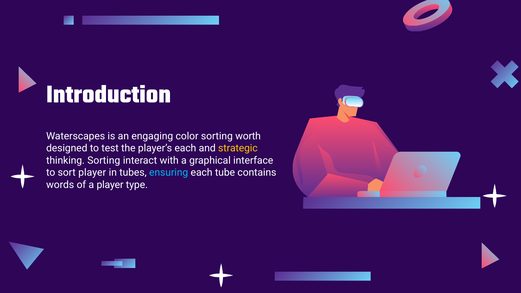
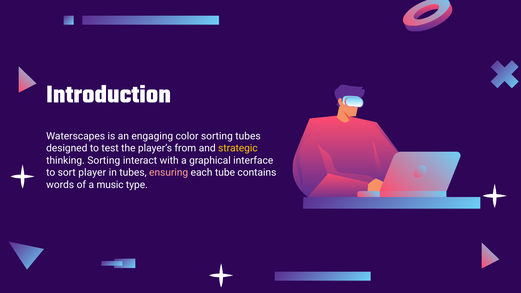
sorting worth: worth -> tubes (248, 136)
player’s each: each -> from (185, 148)
ensuring colour: light blue -> pink (169, 173)
a player: player -> music (110, 185)
